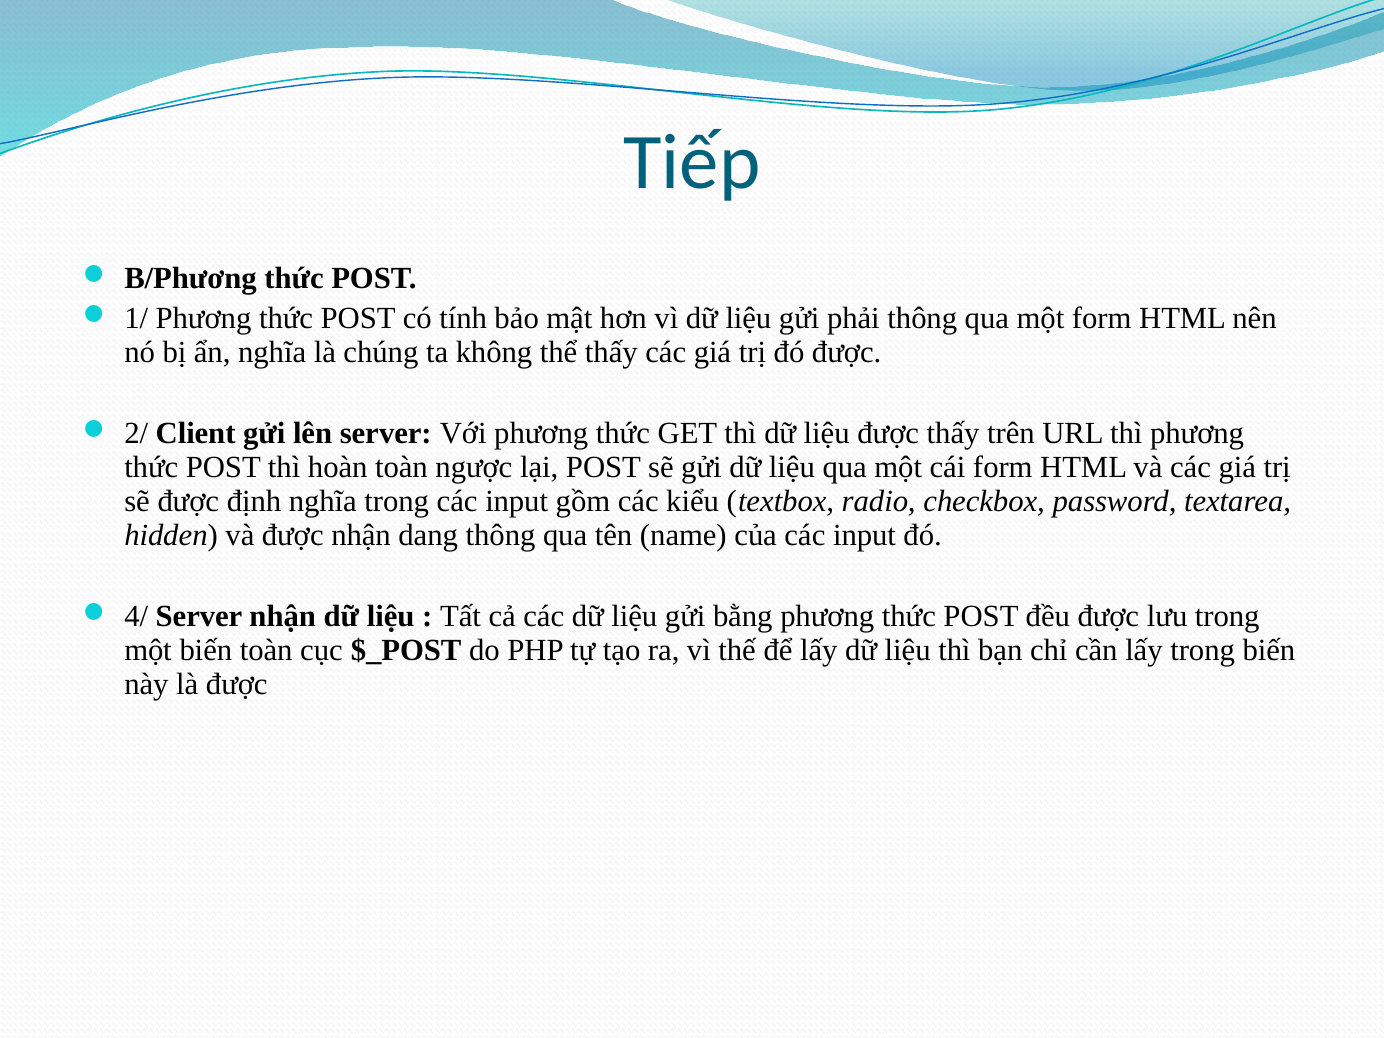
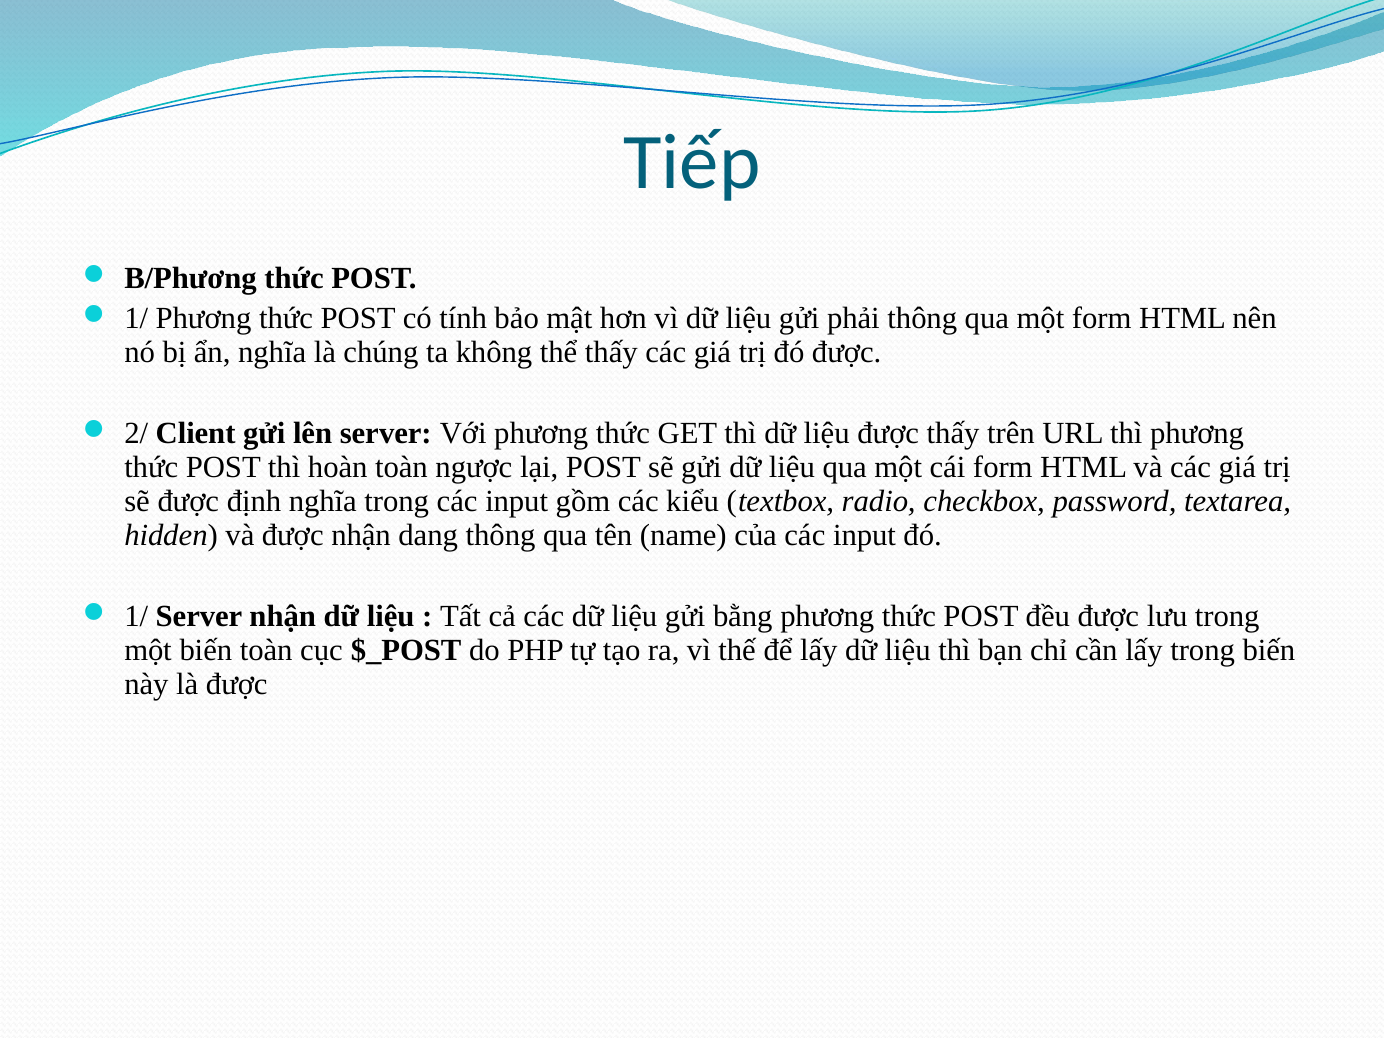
4/: 4/ -> 1/ (136, 616)
